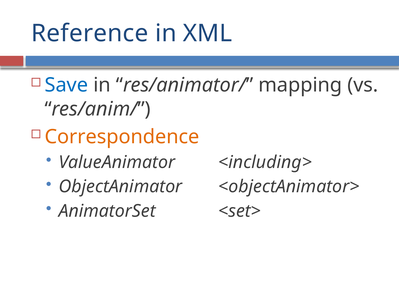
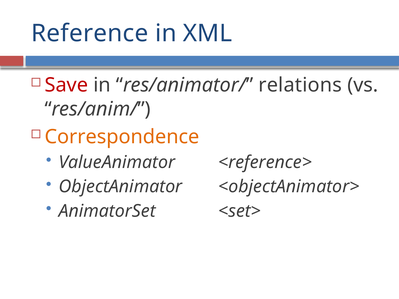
Save colour: blue -> red (66, 85)
mapping: mapping -> relations (300, 85)
<including>: <including> -> <reference> (265, 162)
